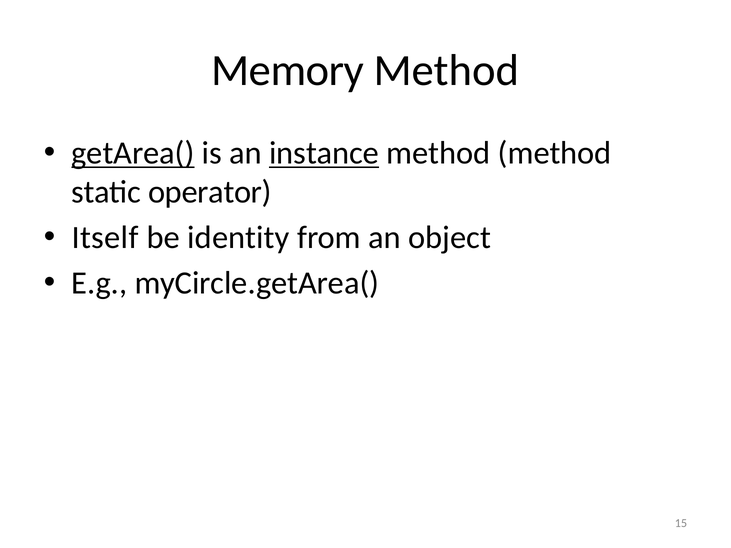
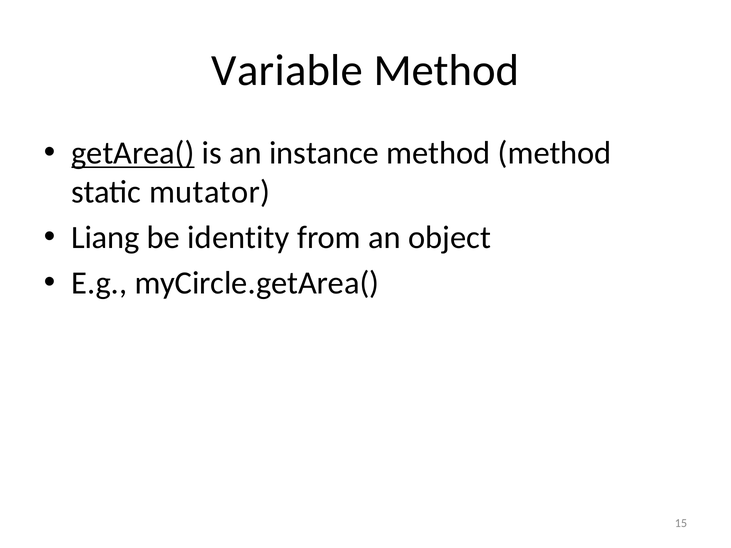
Memory: Memory -> Variable (287, 71)
instance underline: present -> none (324, 153)
operator: operator -> mutator (210, 192)
Itself: Itself -> Liang (105, 238)
